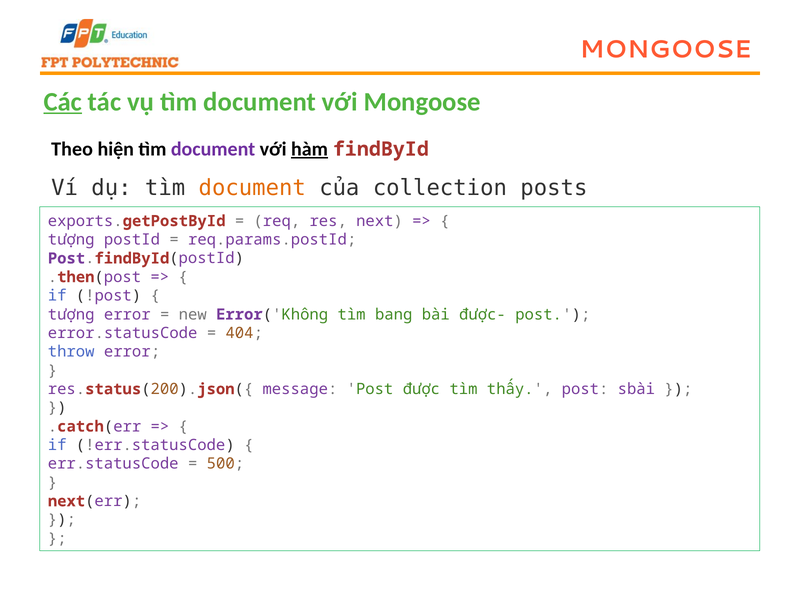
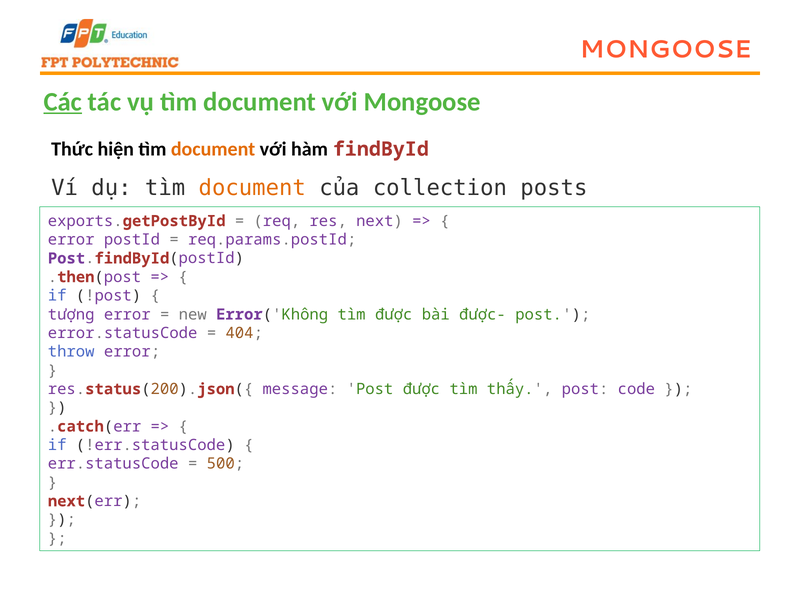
Theo: Theo -> Thức (72, 149)
document colour: purple -> orange (213, 149)
hàm underline: present -> none (309, 149)
tượng: tượng -> error (71, 240)
tìm bang: bang -> được (394, 314)
sbài: sbài -> code (636, 389)
